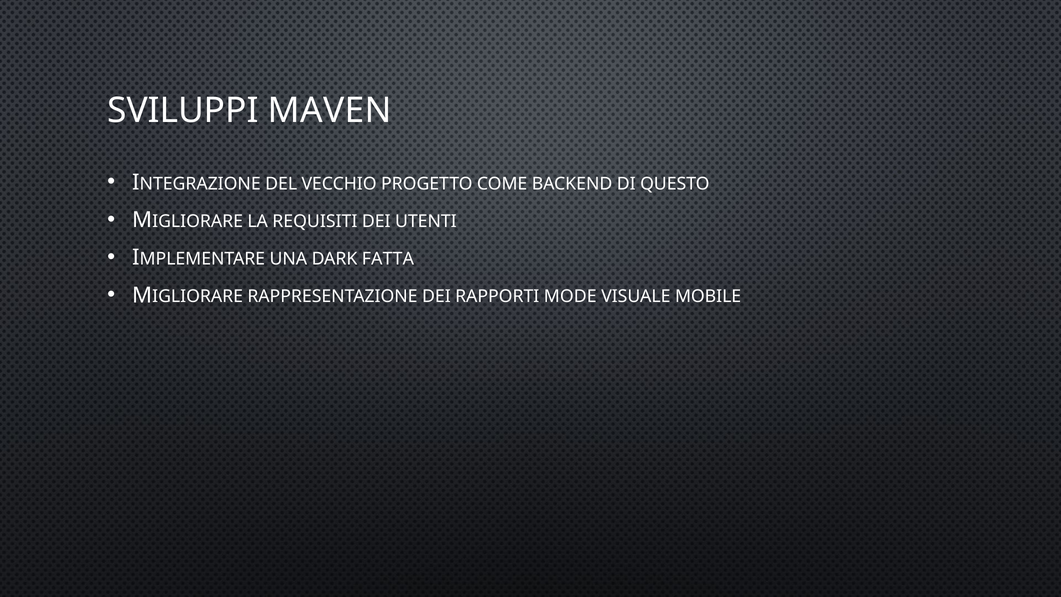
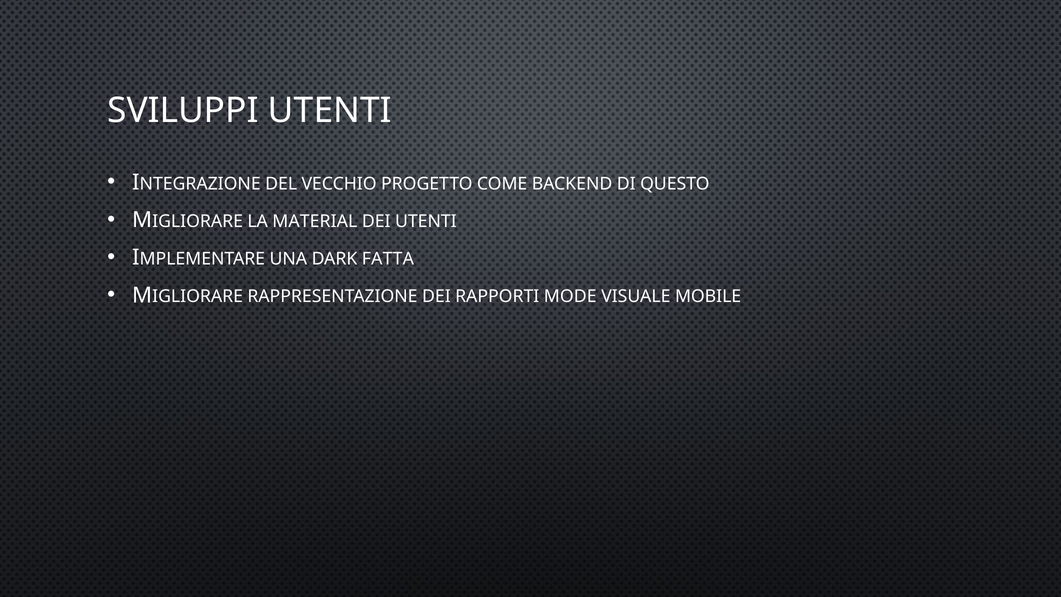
SVILUPPI MAVEN: MAVEN -> UTENTI (330, 111)
REQUISITI: REQUISITI -> MATERIAL (315, 221)
